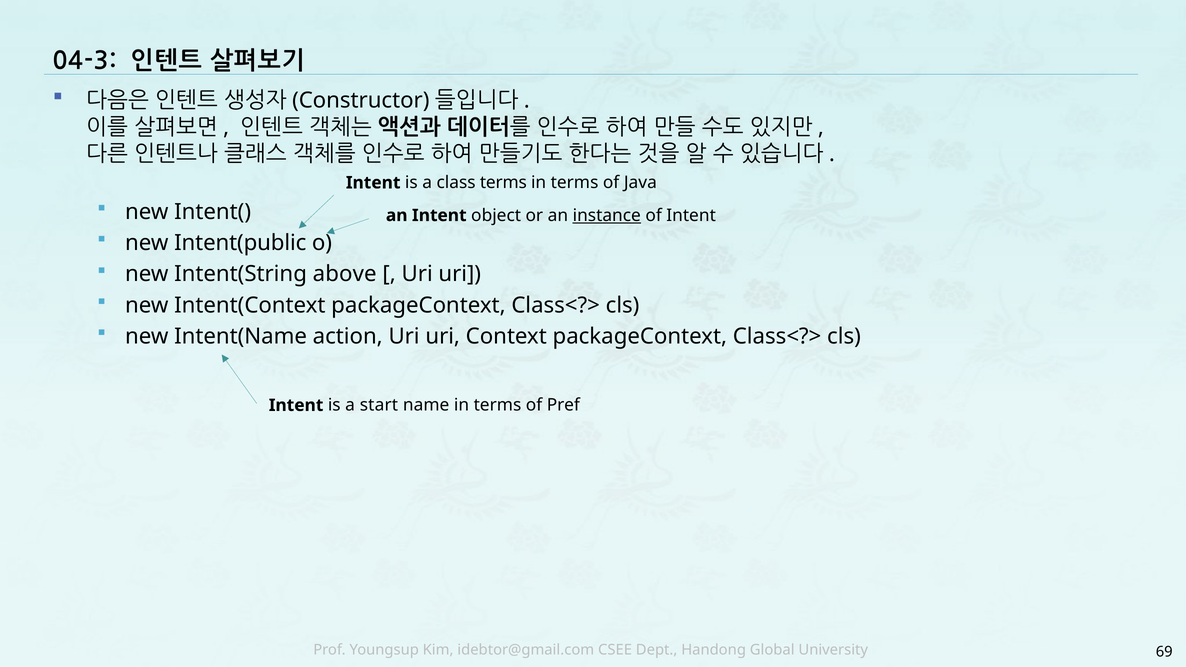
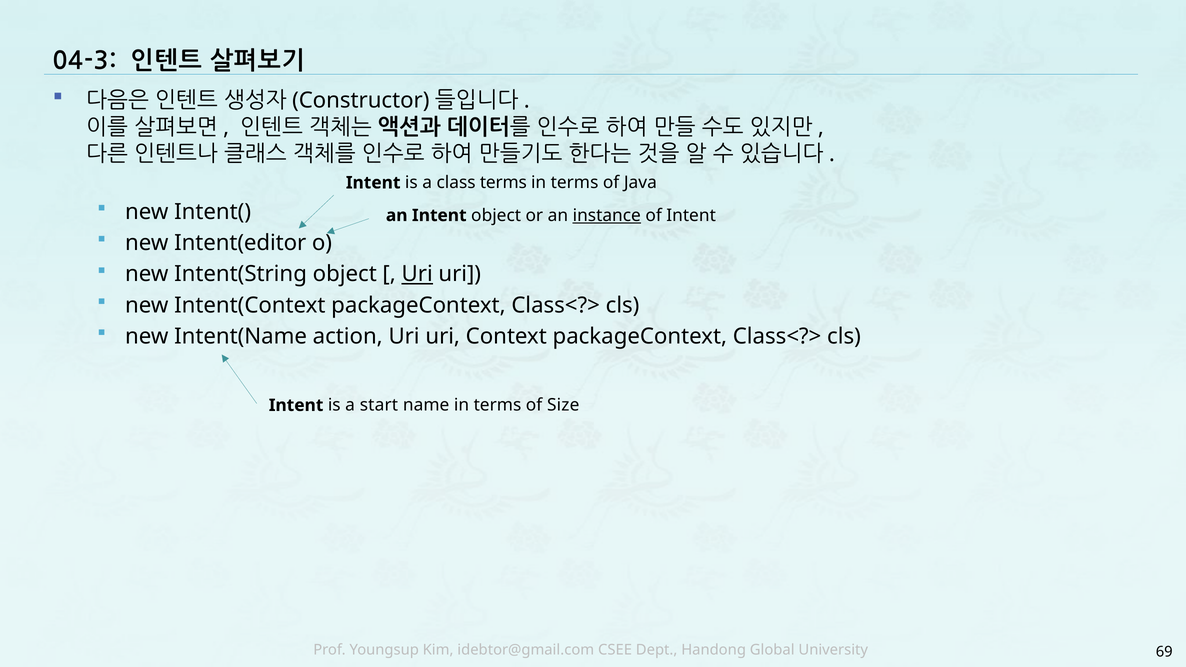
Intent(public: Intent(public -> Intent(editor (240, 243)
Intent(String above: above -> object (345, 274)
Uri underline: none -> present (417, 274)
Pref: Pref -> Size (563, 405)
